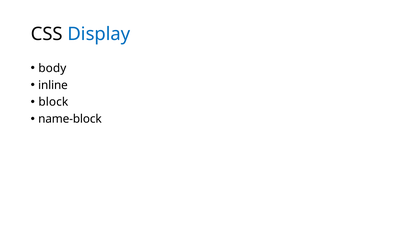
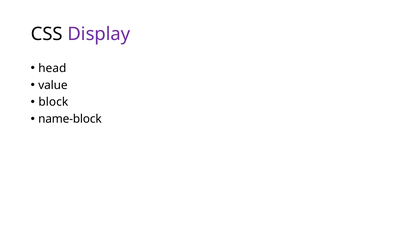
Display colour: blue -> purple (99, 34)
body: body -> head (52, 68)
inline: inline -> value (53, 85)
